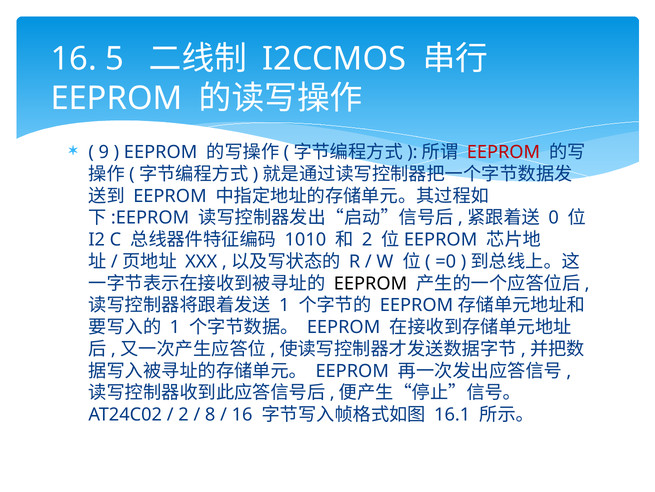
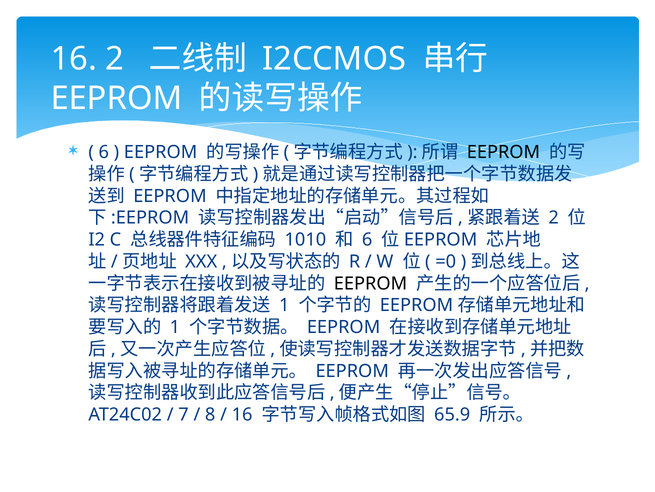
16 5: 5 -> 2 (115, 59)
9: 9 -> 6 (104, 152)
EEPROM colour: red -> black (503, 152)
0: 0 -> 2 (554, 218)
2: 2 -> 6 (367, 239)
2: 2 -> 7 (184, 414)
16.1: 16.1 -> 65.9 (452, 414)
